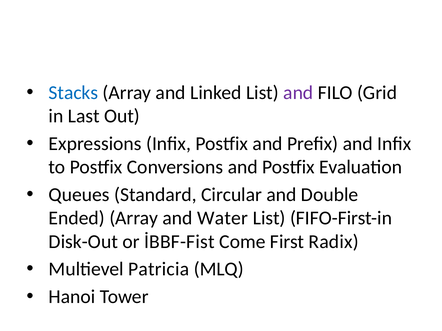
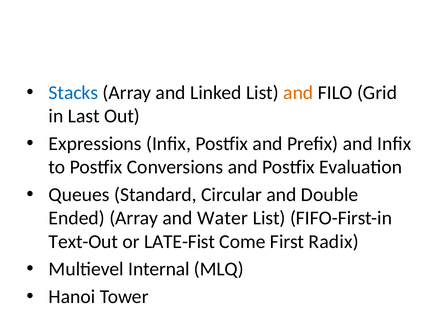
and colour: purple -> orange (298, 93)
Disk-Out: Disk-Out -> Text-Out (83, 242)
İBBF-Fist: İBBF-Fist -> LATE-Fist (180, 242)
Patricia: Patricia -> Internal (159, 270)
